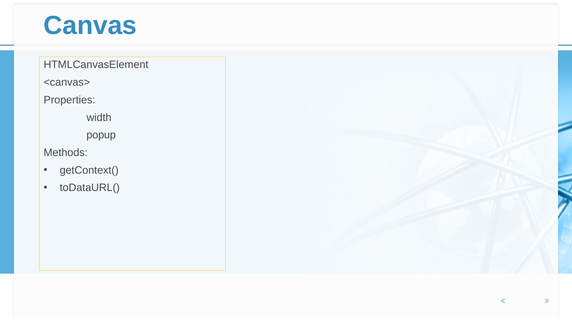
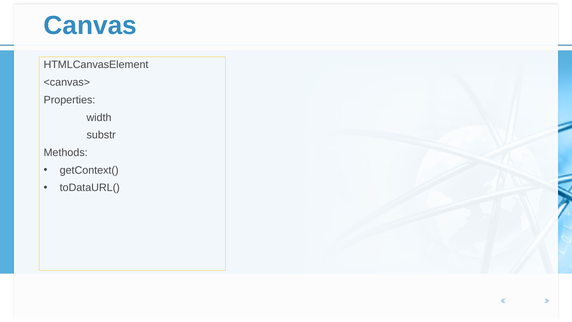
popup: popup -> substr (101, 135)
